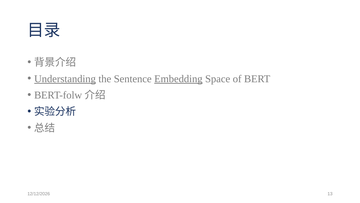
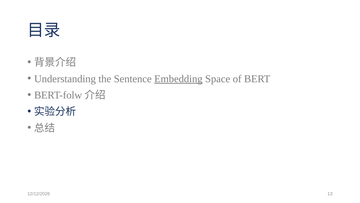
Understanding underline: present -> none (65, 79)
